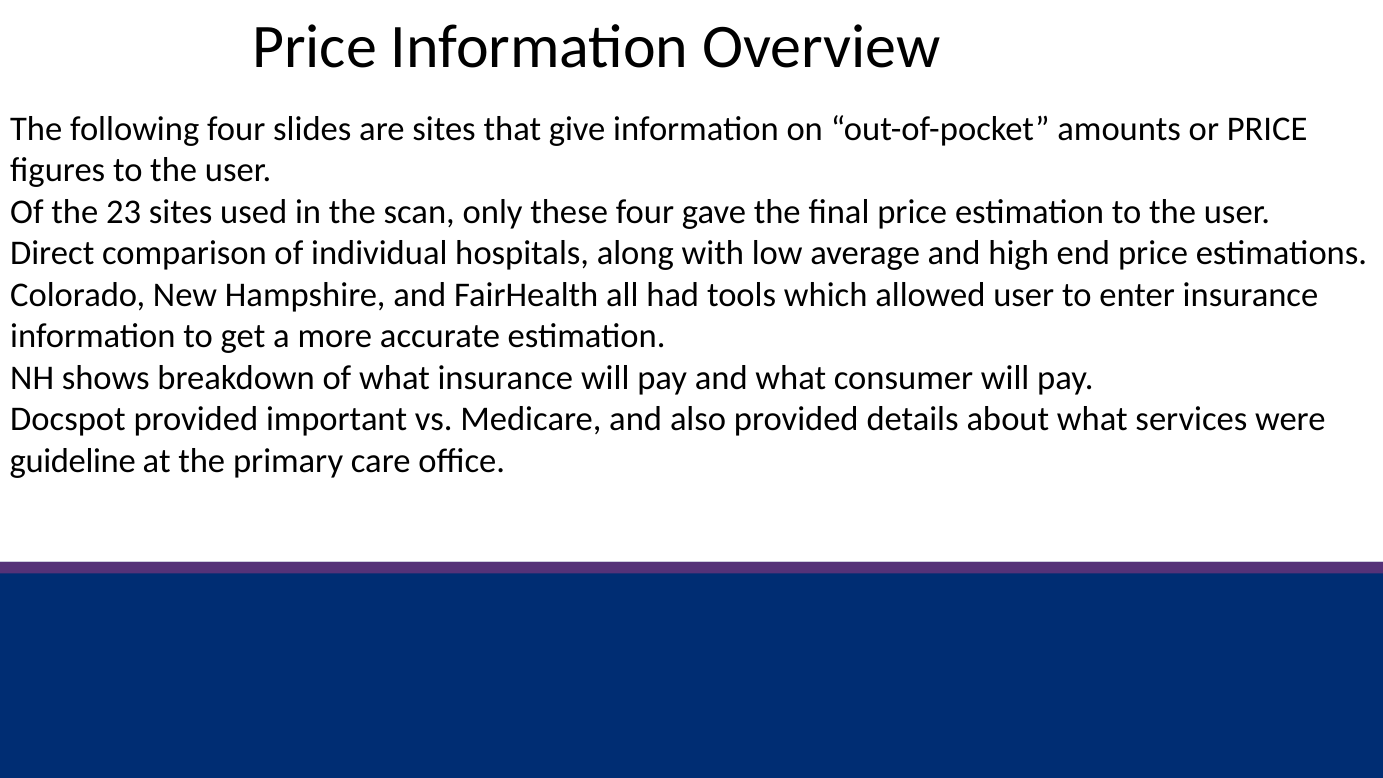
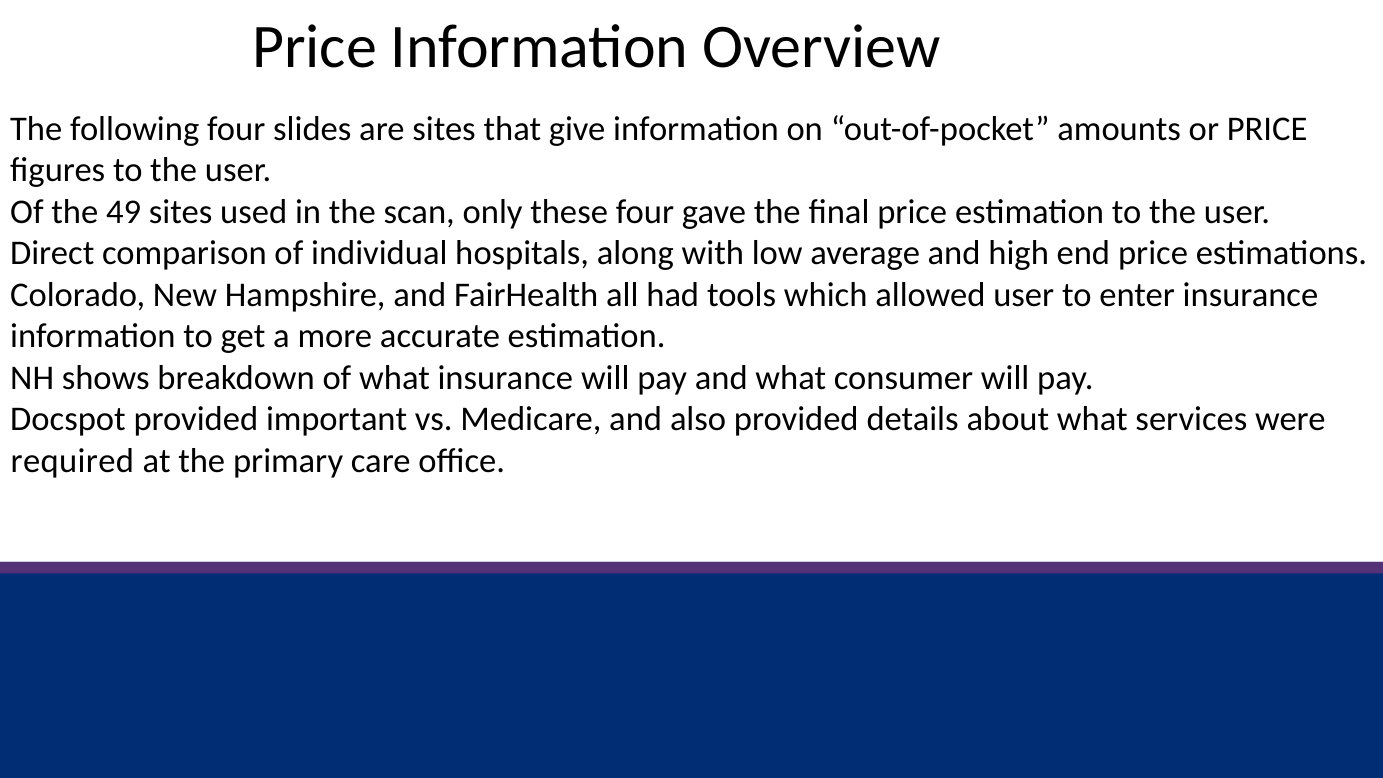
23: 23 -> 49 (124, 212)
guideline: guideline -> required (72, 461)
